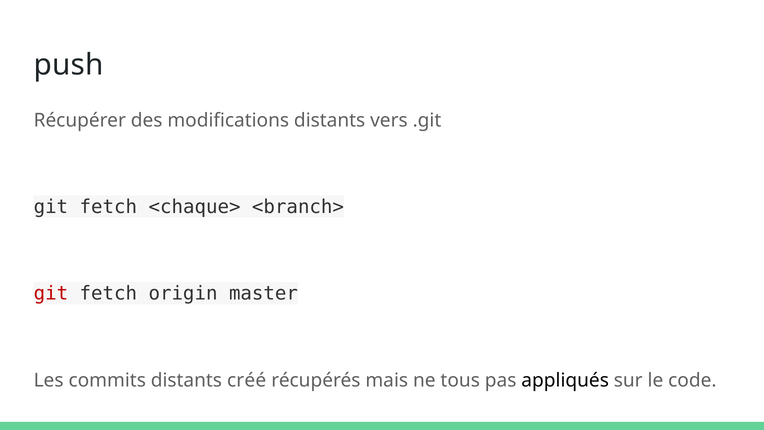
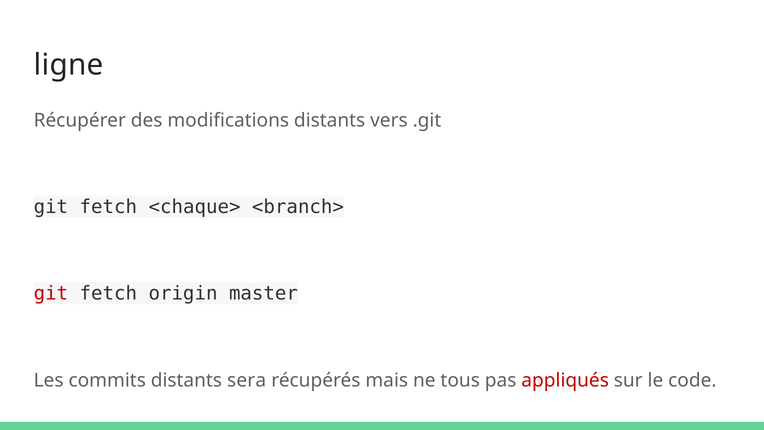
push: push -> ligne (69, 65)
créé: créé -> sera (247, 380)
appliqués colour: black -> red (565, 380)
